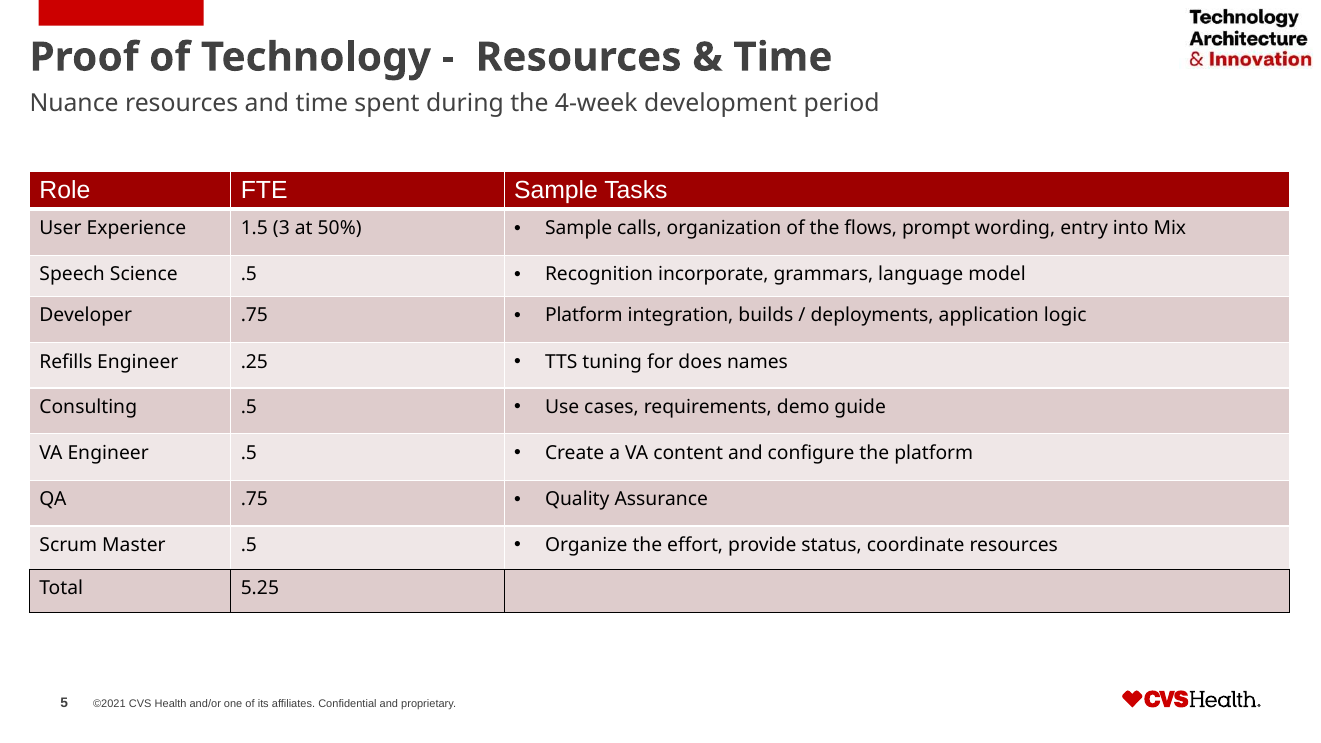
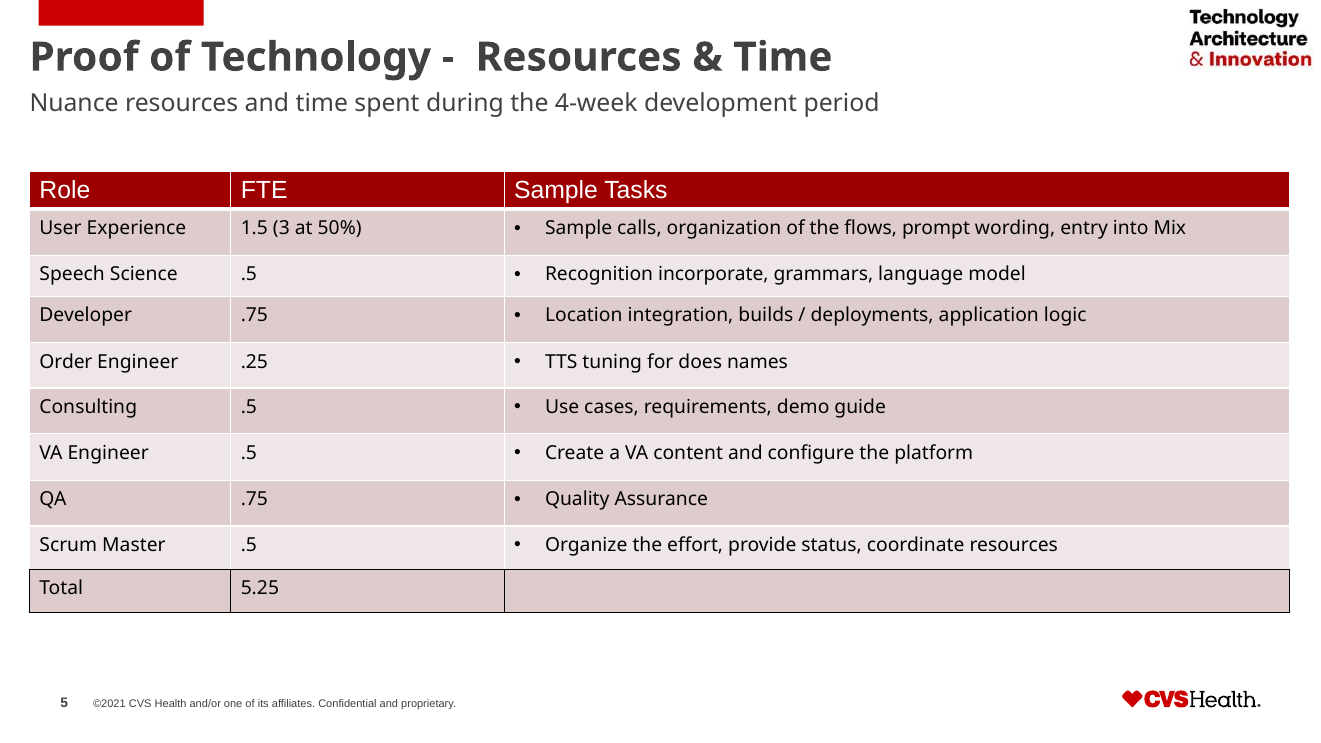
Platform: Platform -> Location (584, 316)
Refills: Refills -> Order (66, 362)
